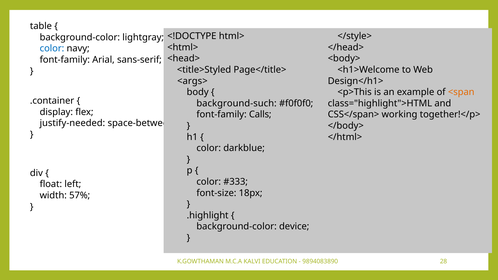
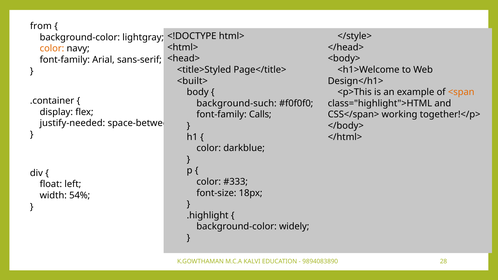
table: table -> from (41, 26)
color colour: blue -> orange (52, 49)
<args>: <args> -> <built> (192, 81)
57%: 57% -> 54% (80, 195)
device: device -> widely (294, 227)
